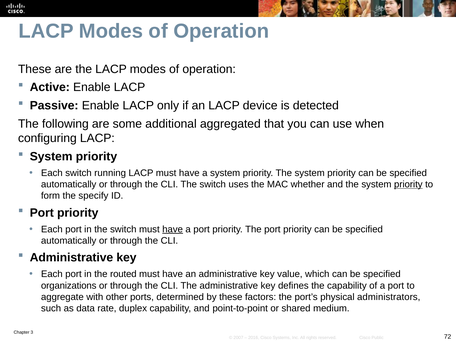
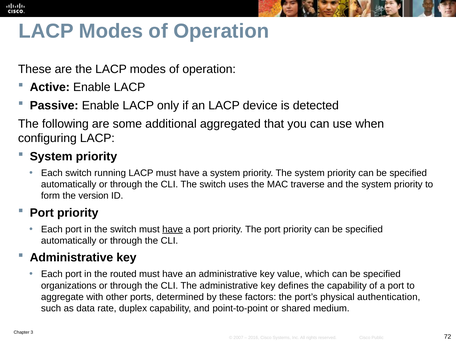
whether: whether -> traverse (308, 184)
priority underline: present -> none (408, 184)
specify: specify -> version (94, 196)
administrators: administrators -> authentication (389, 297)
